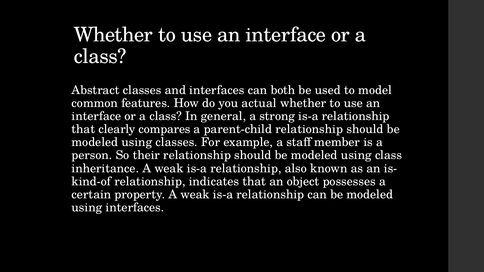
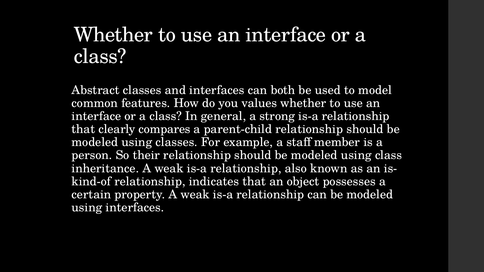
actual: actual -> values (259, 103)
